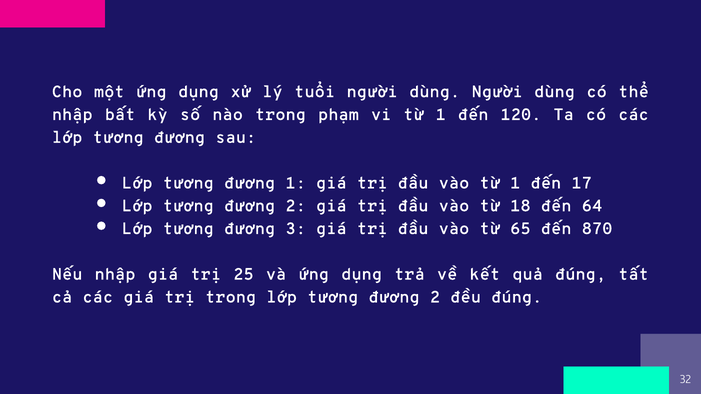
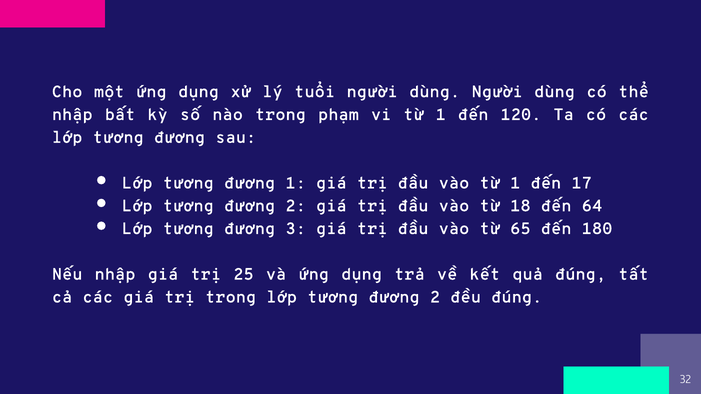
870: 870 -> 180 (597, 229)
